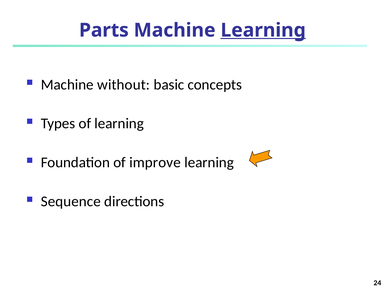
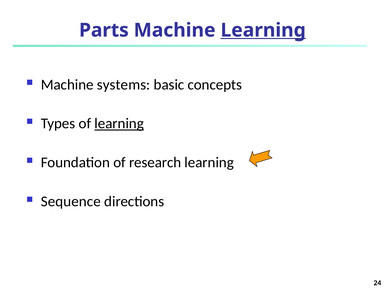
without: without -> systems (124, 84)
learning underline: none -> present (119, 123)
improve: improve -> research (155, 162)
